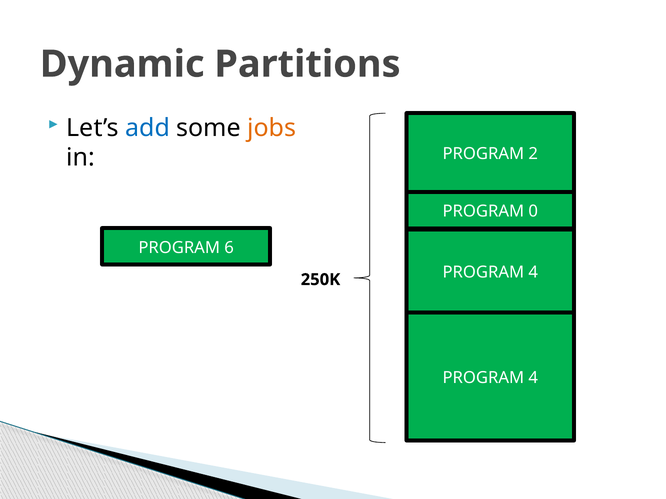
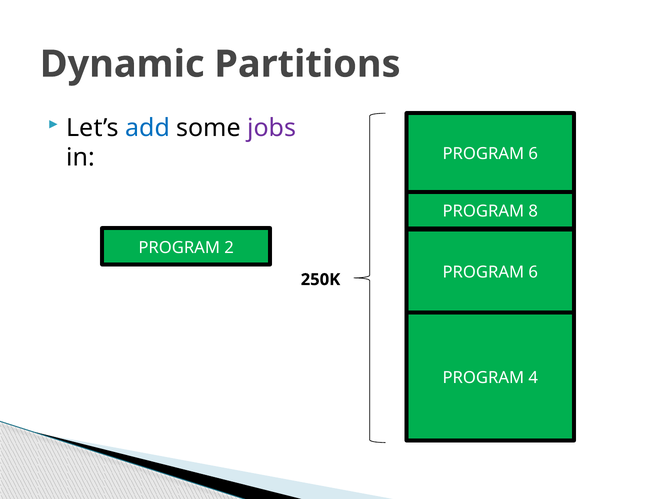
jobs colour: orange -> purple (272, 128)
2: 2 -> 6 (533, 154)
0: 0 -> 8 (533, 212)
6: 6 -> 2 (229, 248)
4: 4 -> 6 (533, 272)
